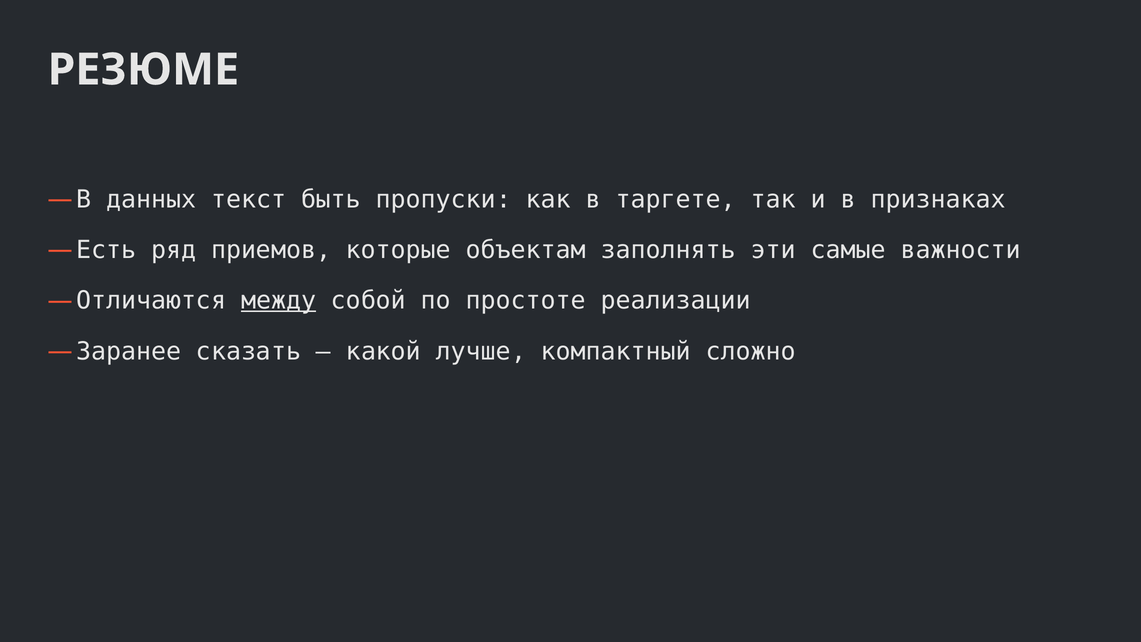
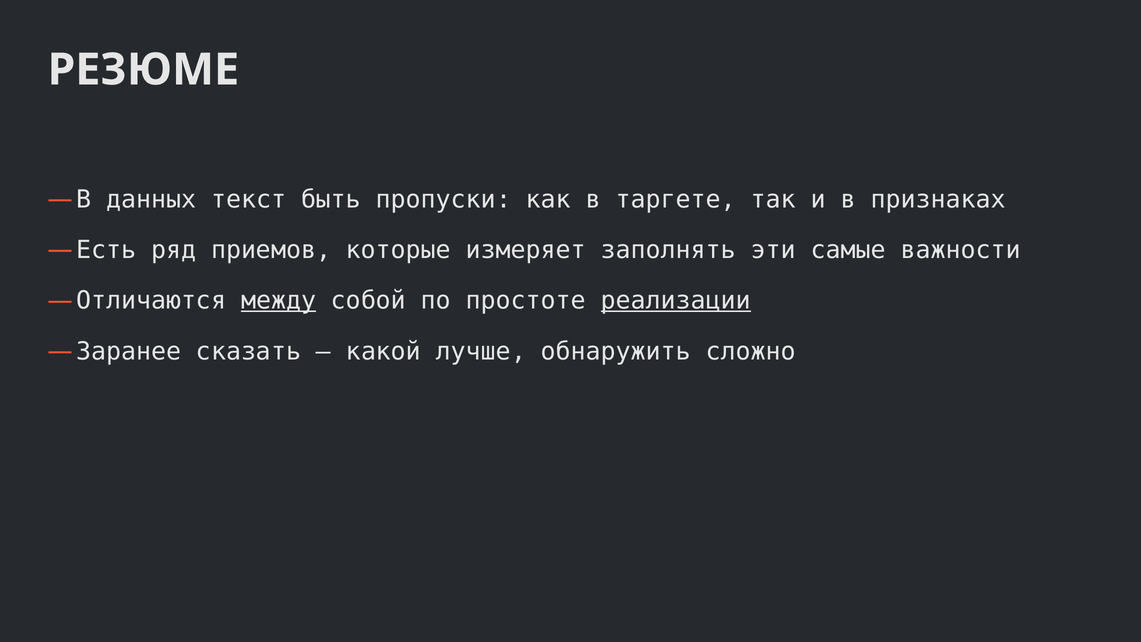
объектам: объектам -> измеряет (526, 250)
реализации underline: none -> present (676, 301)
компактный: компактный -> обнаружить (616, 351)
